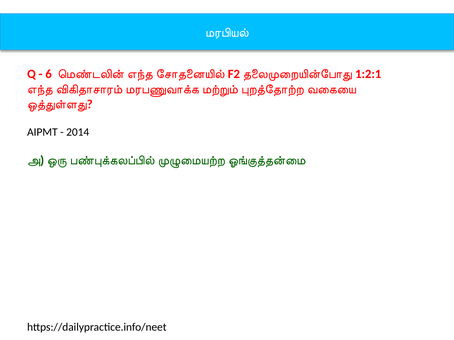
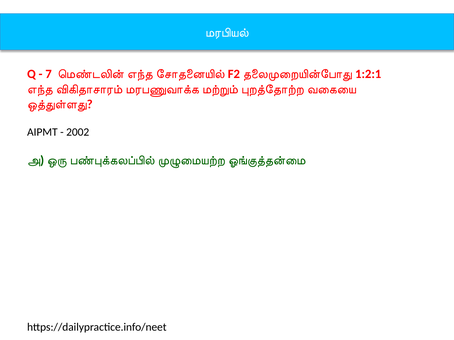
6: 6 -> 7 (49, 74)
2014: 2014 -> 2002 (78, 132)
